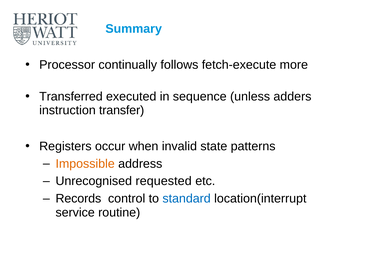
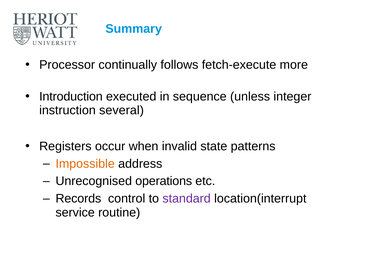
Transferred: Transferred -> Introduction (71, 96)
adders: adders -> integer (292, 96)
transfer: transfer -> several (122, 110)
requested: requested -> operations (164, 181)
standard colour: blue -> purple (187, 199)
